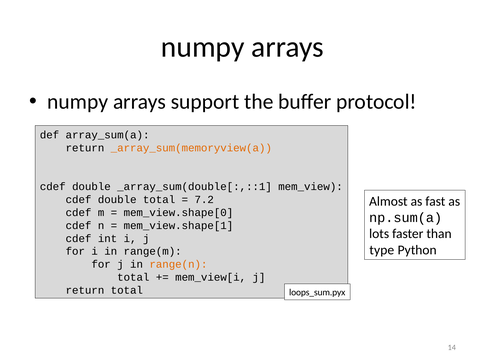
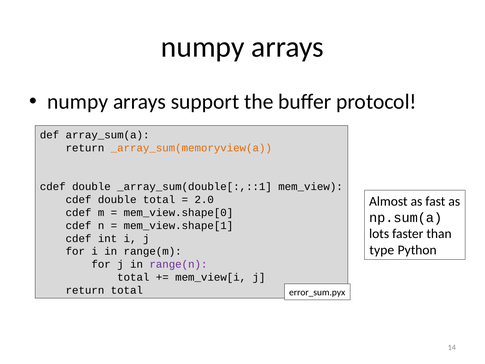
7.2: 7.2 -> 2.0 (204, 200)
range(n colour: orange -> purple (178, 264)
loops_sum.pyx: loops_sum.pyx -> error_sum.pyx (317, 292)
